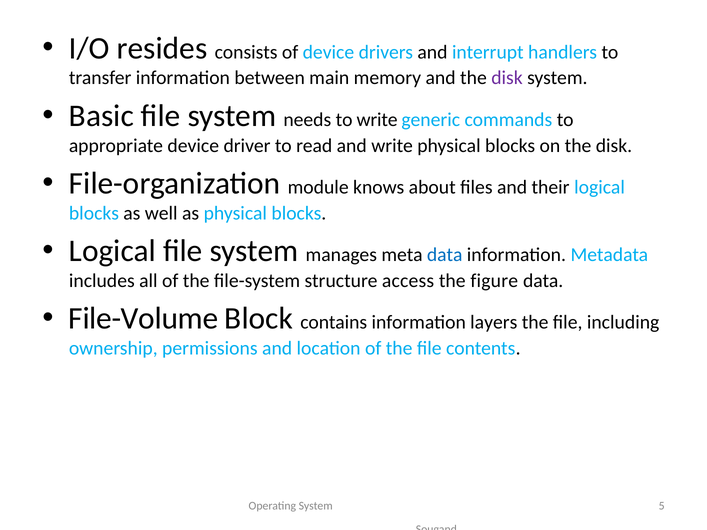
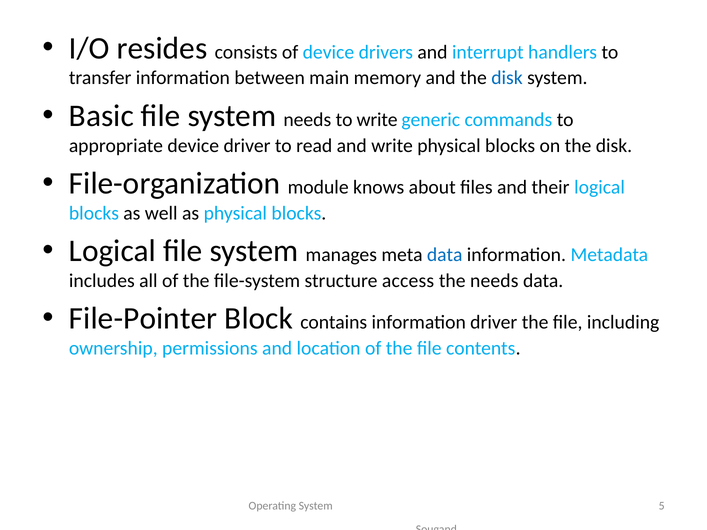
disk colour: purple -> blue (507, 78)
the figure: figure -> needs (494, 281)
File-Volume: File-Volume -> File-Pointer (143, 319)
information layers: layers -> driver (494, 323)
